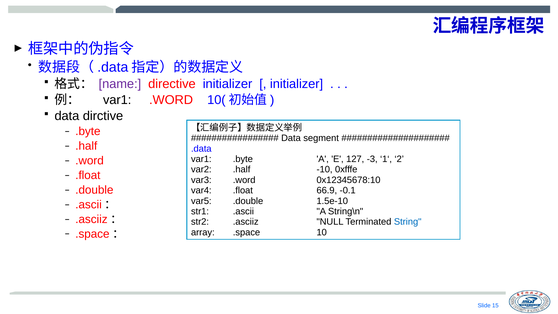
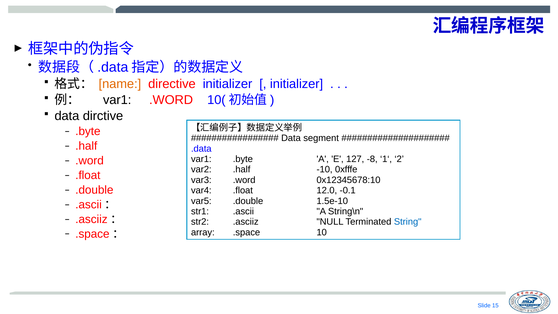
name colour: purple -> orange (120, 84)
-3: -3 -> -8 (372, 159)
66.9: 66.9 -> 12.0 (327, 190)
